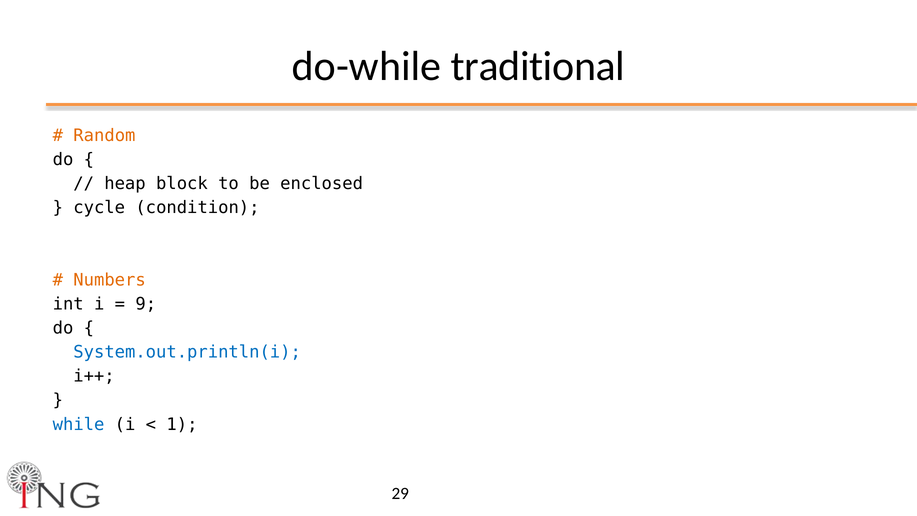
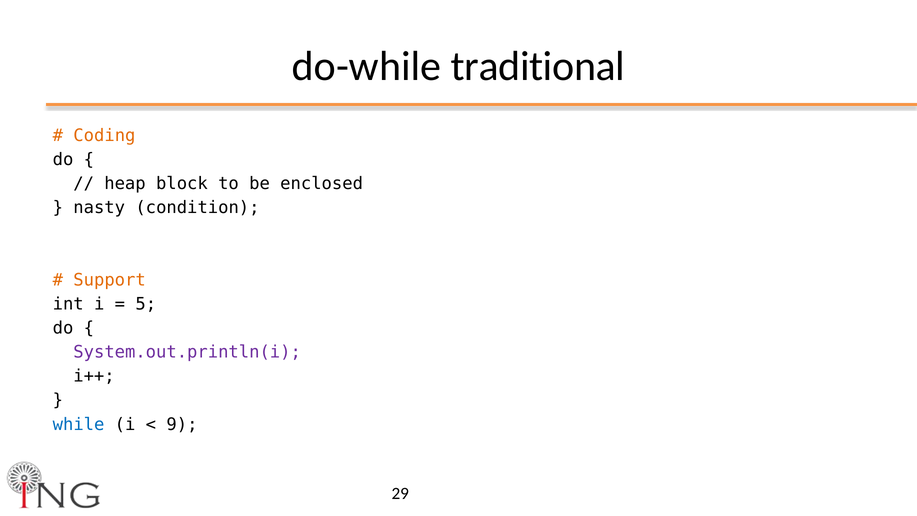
Random: Random -> Coding (104, 135)
cycle: cycle -> nasty (99, 208)
Numbers: Numbers -> Support (110, 280)
9: 9 -> 5 (146, 304)
System.out.println(i colour: blue -> purple (187, 352)
1: 1 -> 9 (182, 424)
